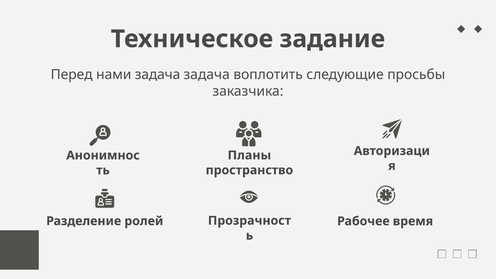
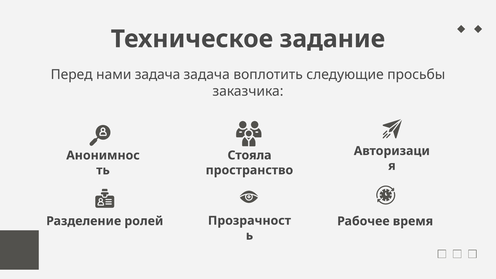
Планы: Планы -> Стояла (249, 155)
